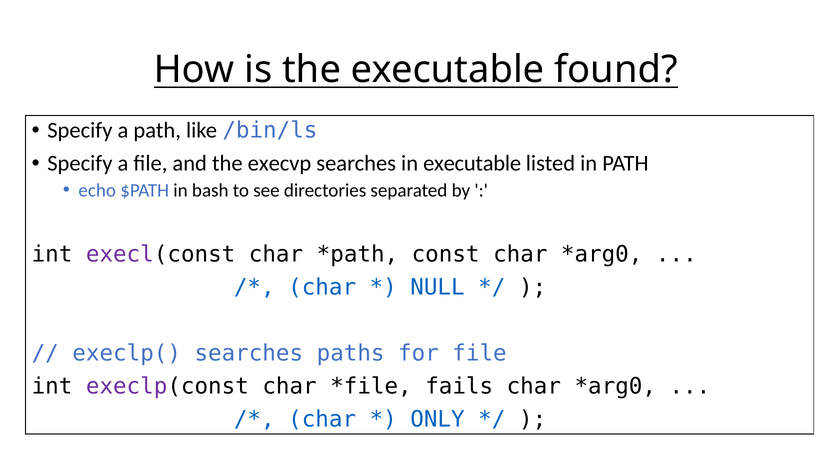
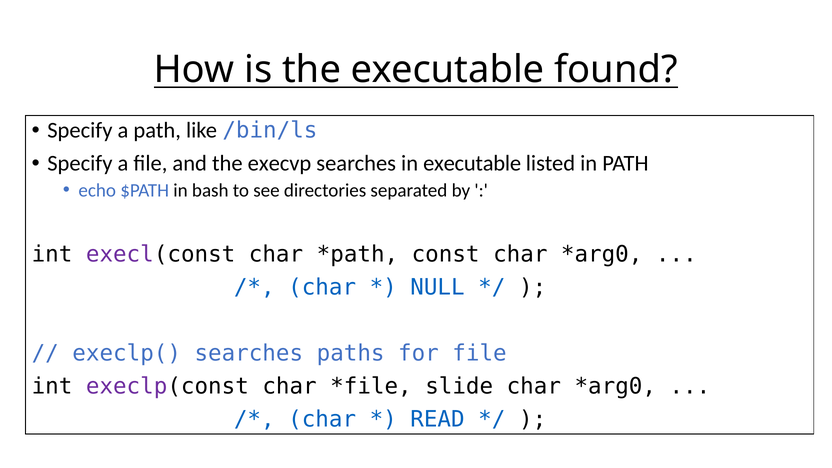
fails: fails -> slide (459, 386)
ONLY: ONLY -> READ (437, 419)
